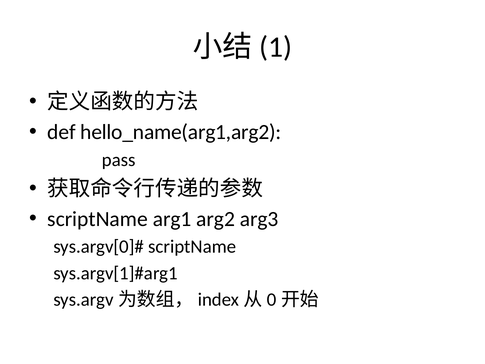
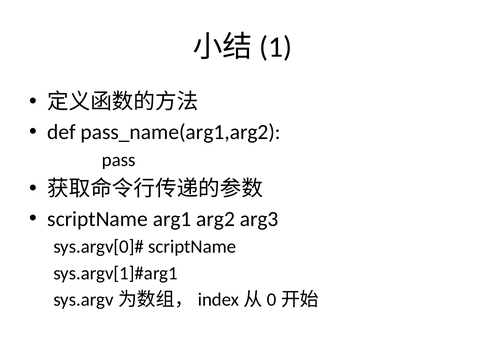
hello_name(arg1,arg2: hello_name(arg1,arg2 -> pass_name(arg1,arg2 (181, 132)
